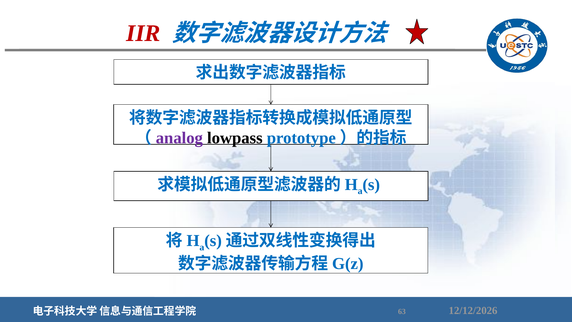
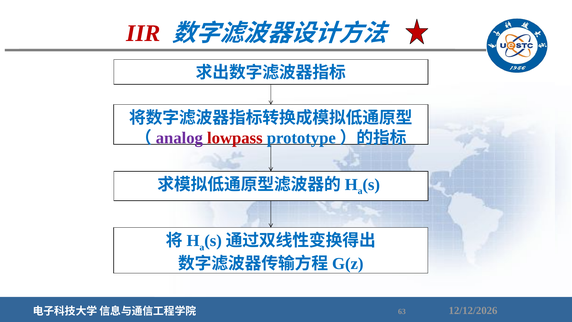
lowpass colour: black -> red (235, 138)
